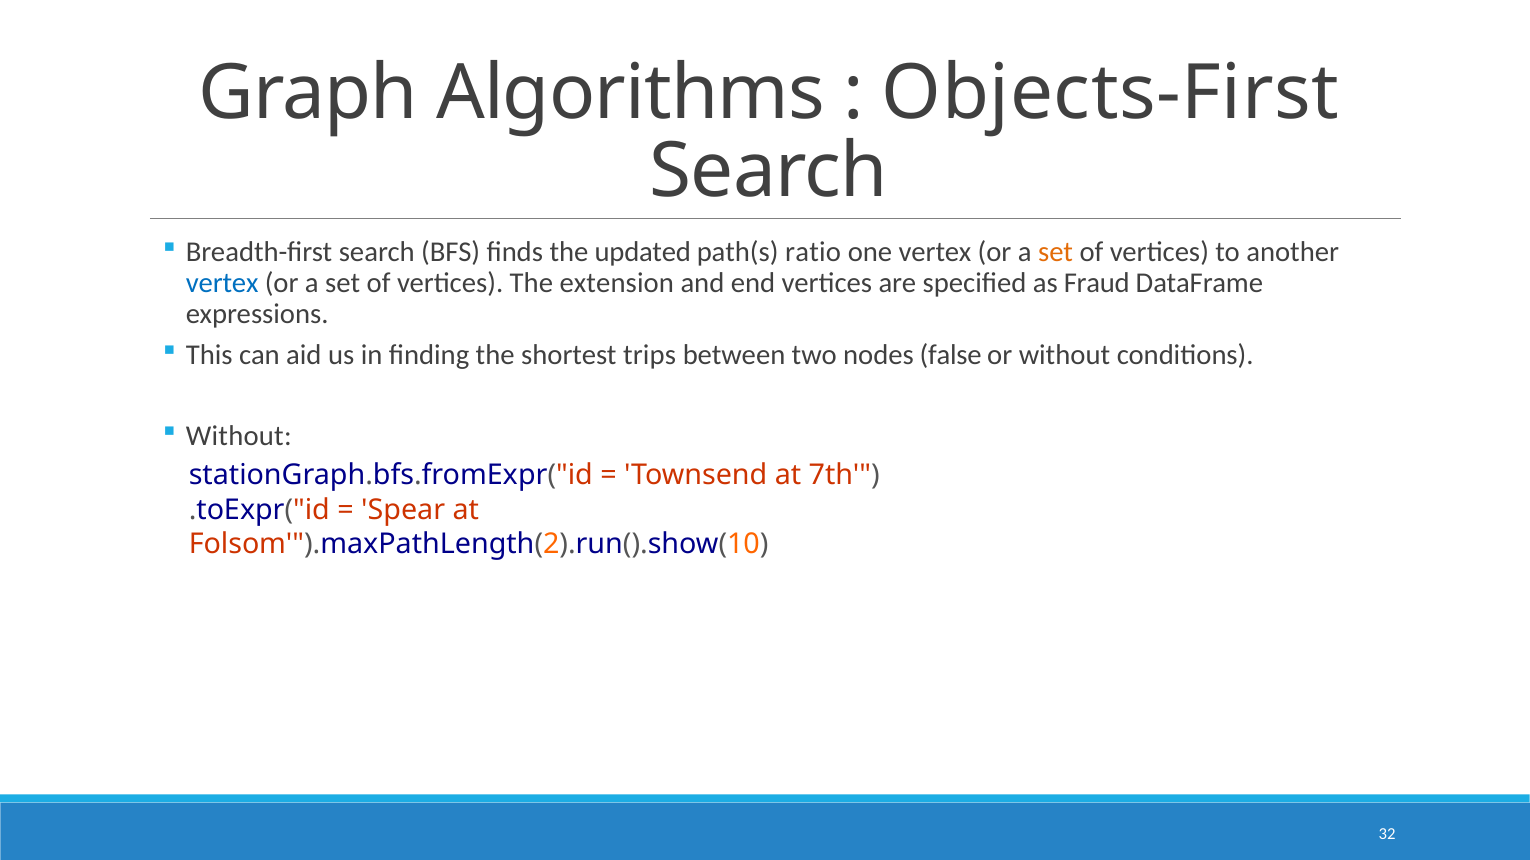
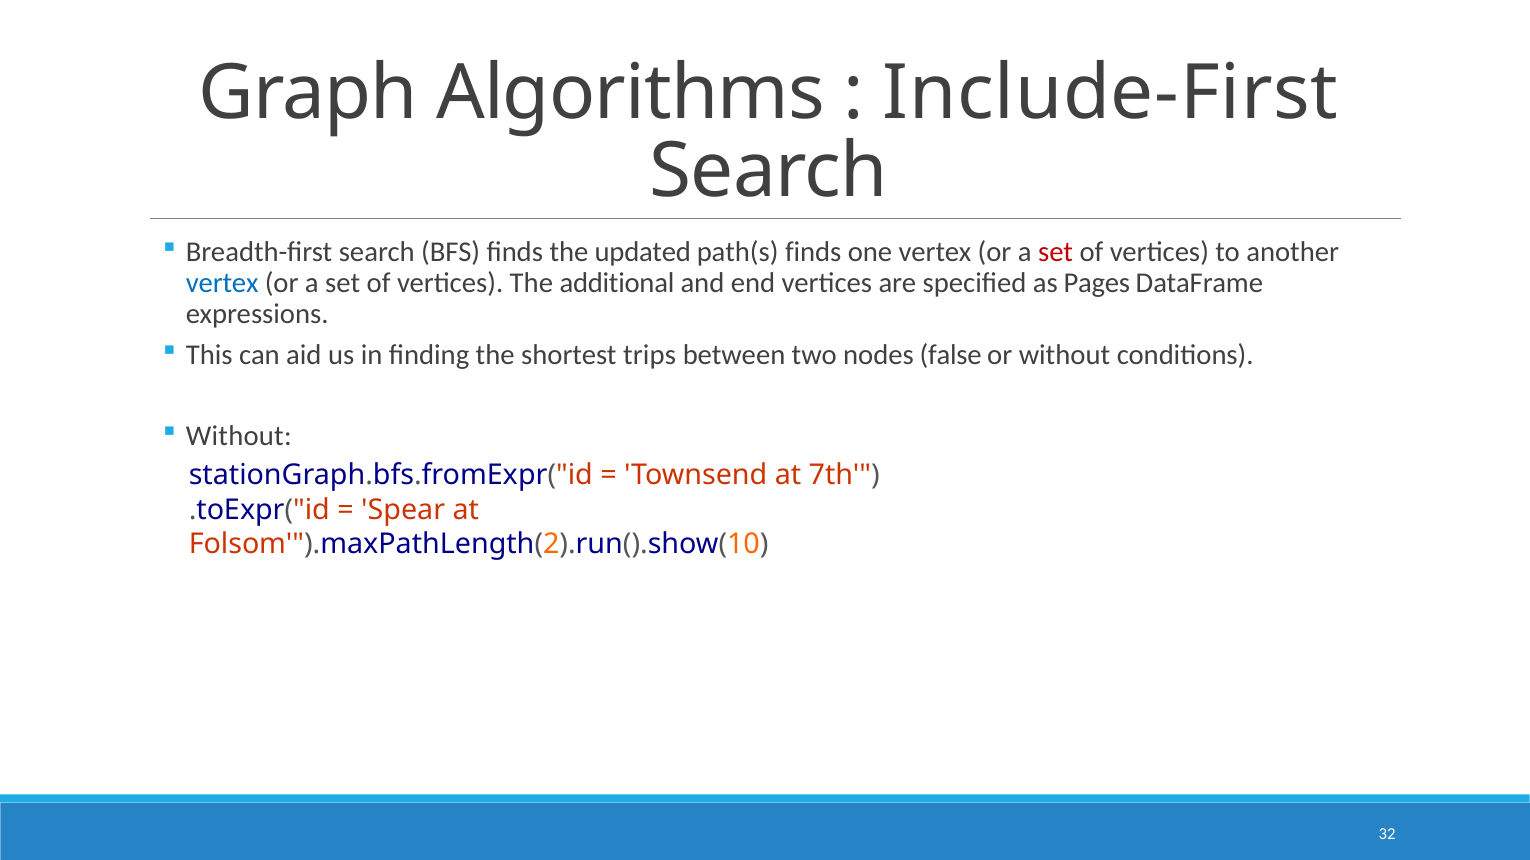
Objects-First: Objects-First -> Include-First (1110, 93)
path(s ratio: ratio -> finds (813, 253)
set colour: orange -> red (1056, 253)
extension: extension -> additional (617, 284)
Fraud: Fraud -> Pages (1097, 284)
